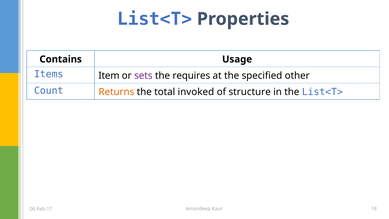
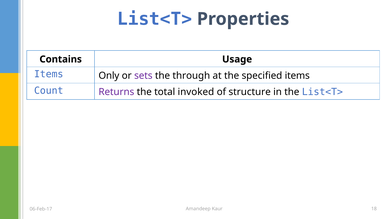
Item: Item -> Only (109, 76)
requires: requires -> through (191, 76)
specified other: other -> items (297, 76)
Returns colour: orange -> purple (116, 92)
